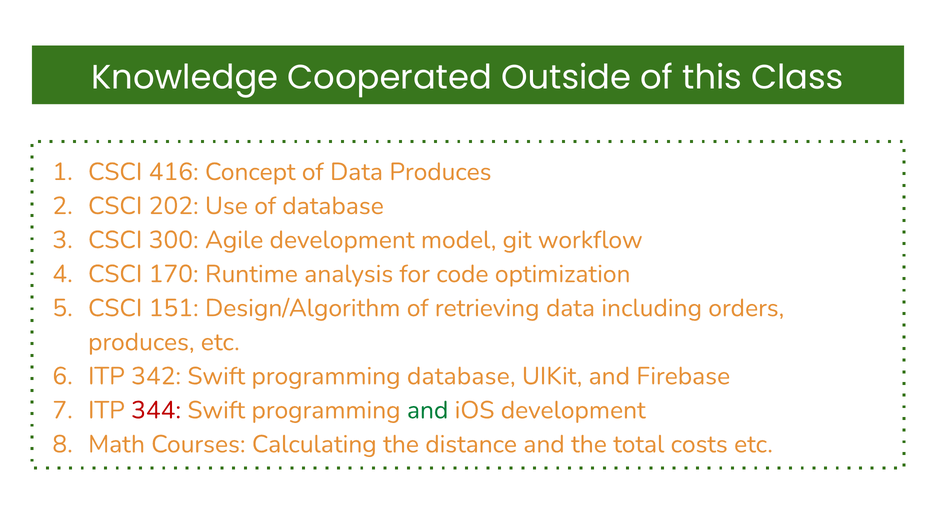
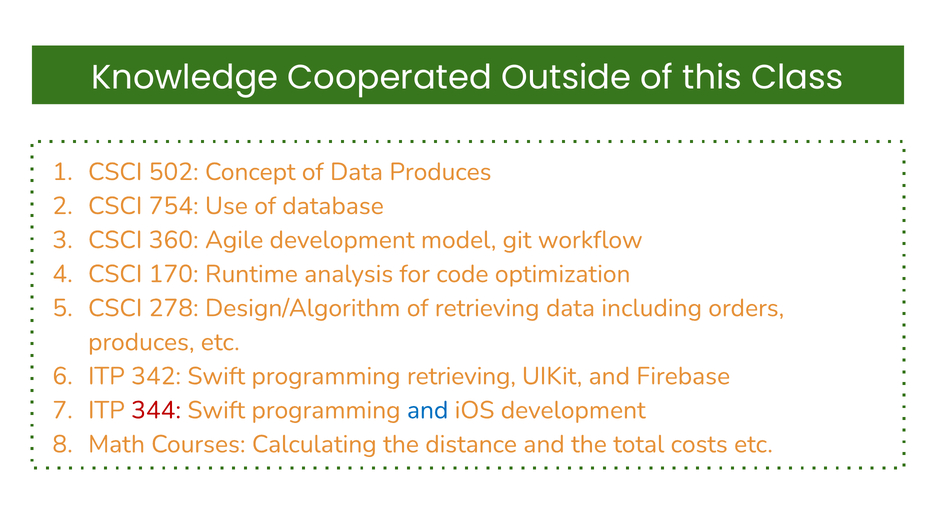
416: 416 -> 502 (174, 172)
202: 202 -> 754 (174, 206)
300: 300 -> 360 (174, 240)
151: 151 -> 278 (174, 308)
programming database: database -> retrieving (461, 376)
and colour: green -> blue (428, 410)
